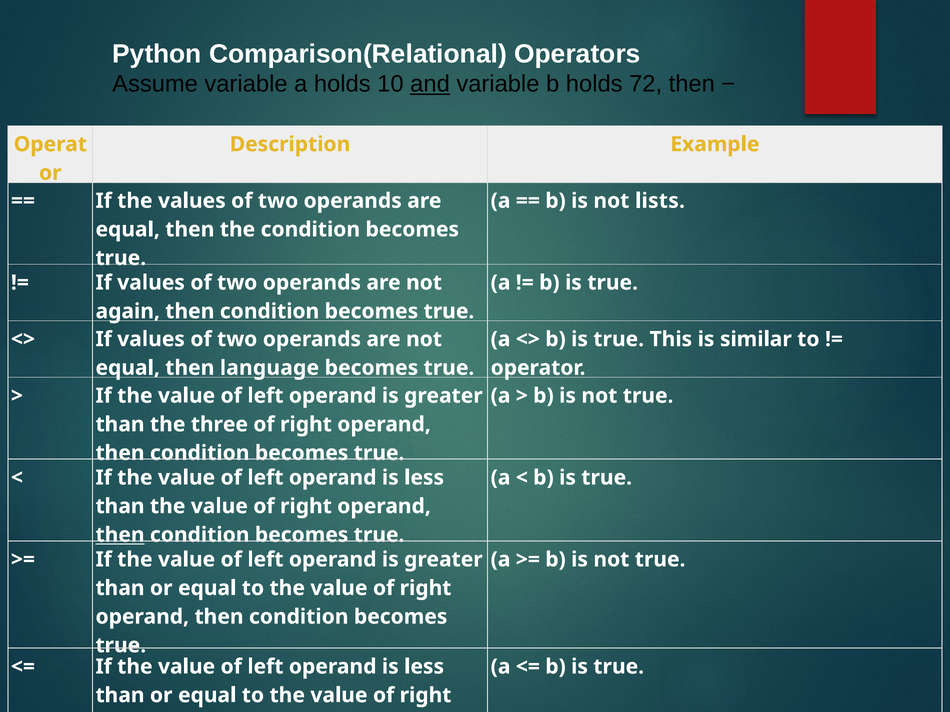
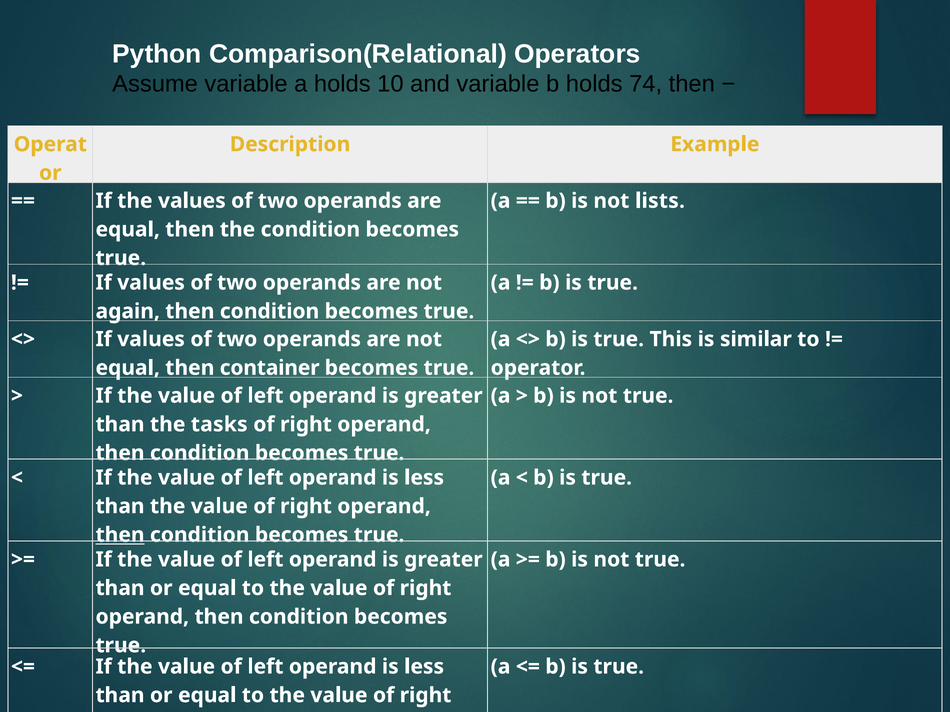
and underline: present -> none (430, 84)
72: 72 -> 74 (646, 84)
language: language -> container (270, 368)
three: three -> tasks (219, 425)
